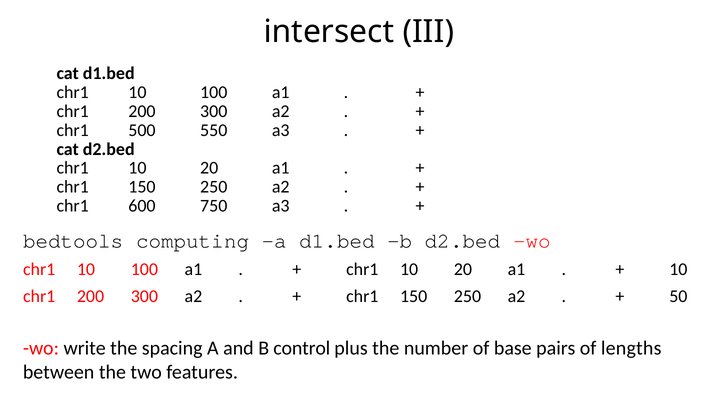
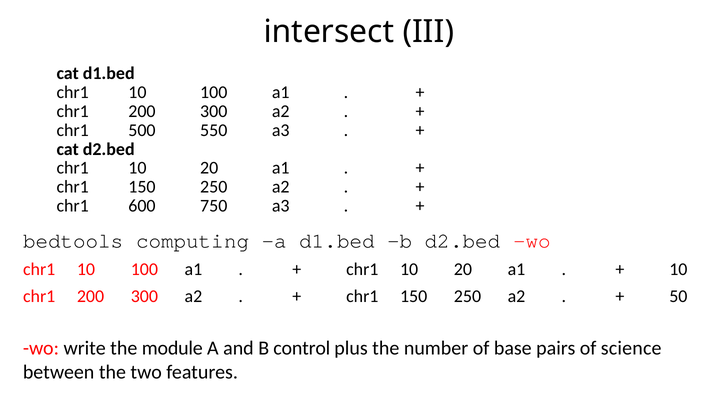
spacing: spacing -> module (172, 348)
lengths: lengths -> science (631, 348)
